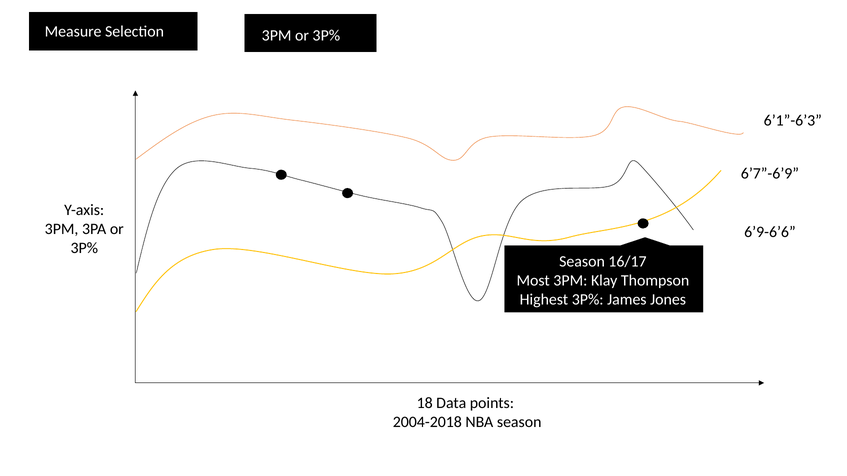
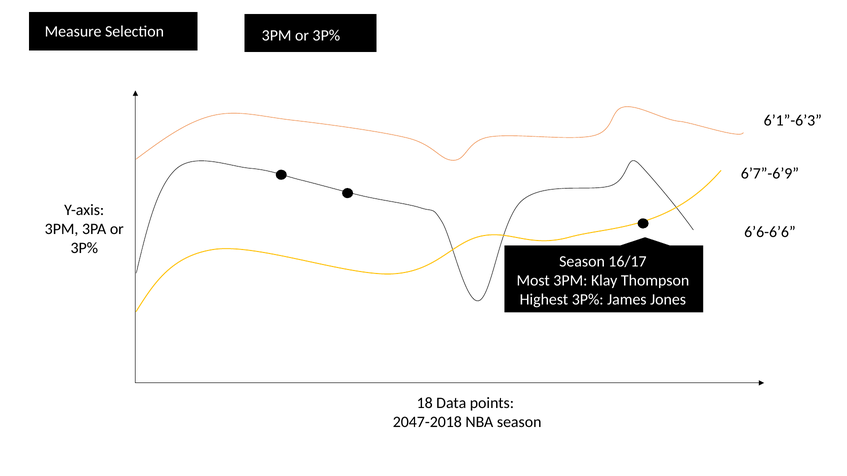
6’9-6’6: 6’9-6’6 -> 6’6-6’6 (770, 232)
2004-2018: 2004-2018 -> 2047-2018 (427, 422)
